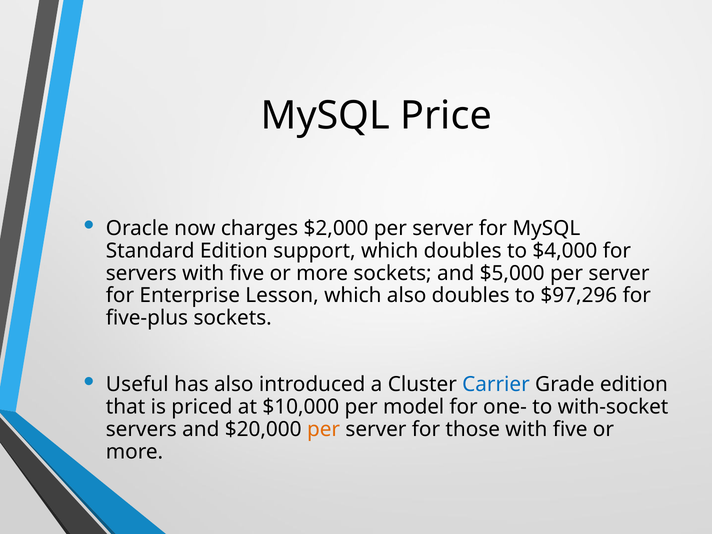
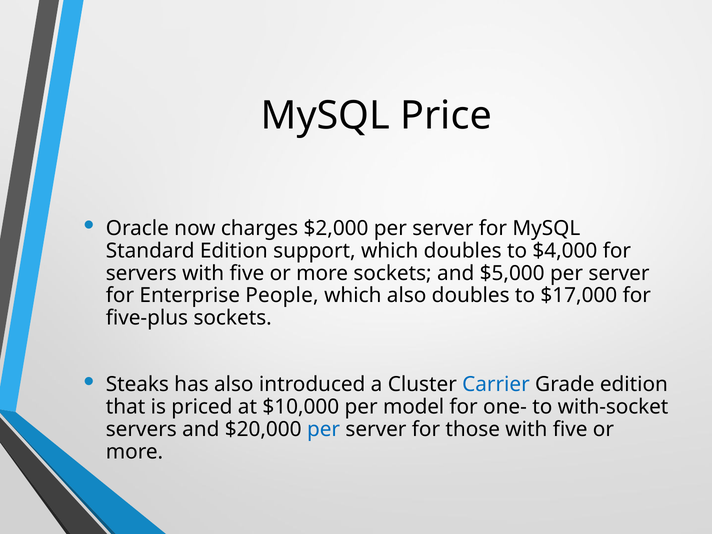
Lesson: Lesson -> People (282, 296)
$97,296: $97,296 -> $17,000 (579, 296)
Useful: Useful -> Steaks (137, 385)
per colour: orange -> blue (324, 429)
